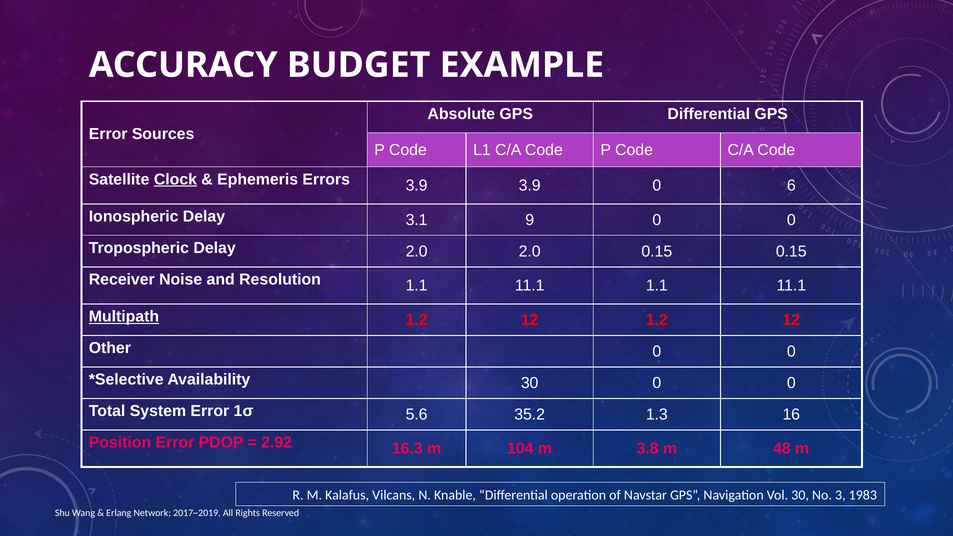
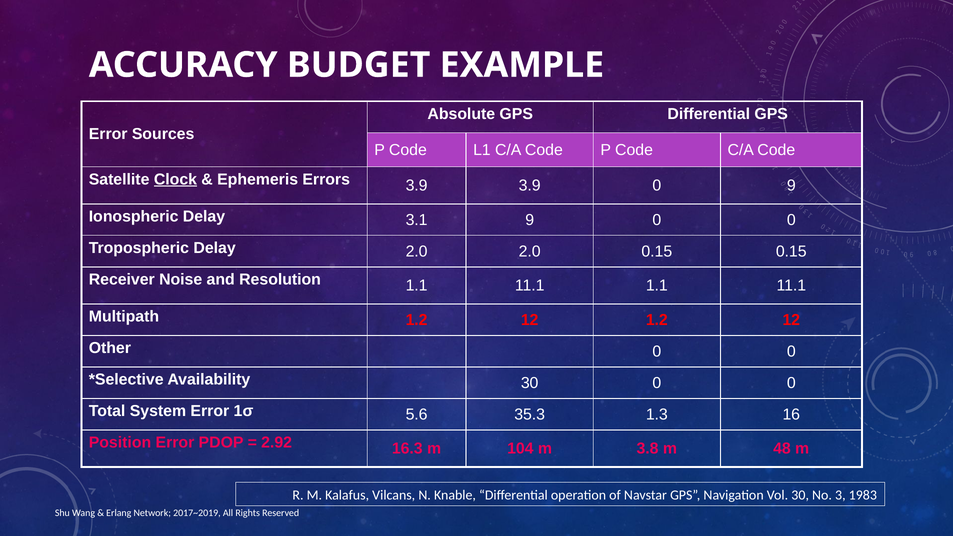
0 6: 6 -> 9 (791, 186)
Multipath underline: present -> none (124, 317)
35.2: 35.2 -> 35.3 (530, 414)
